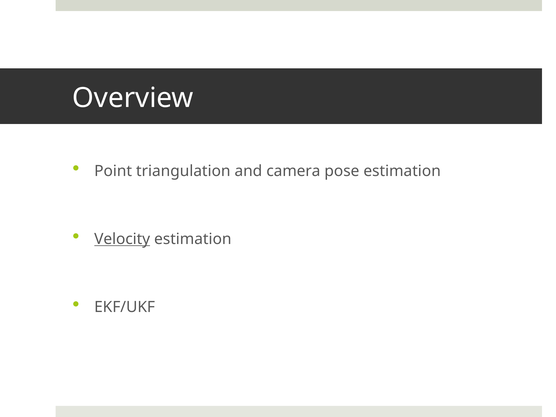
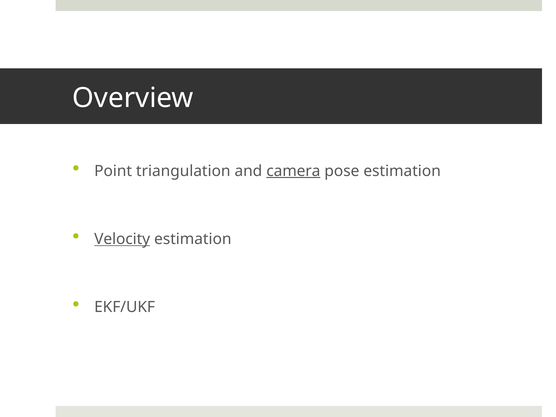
camera underline: none -> present (293, 171)
